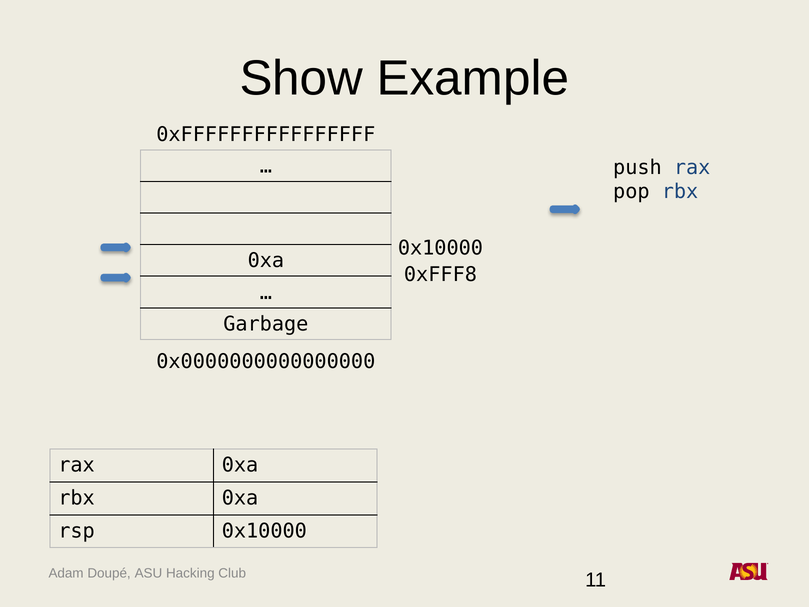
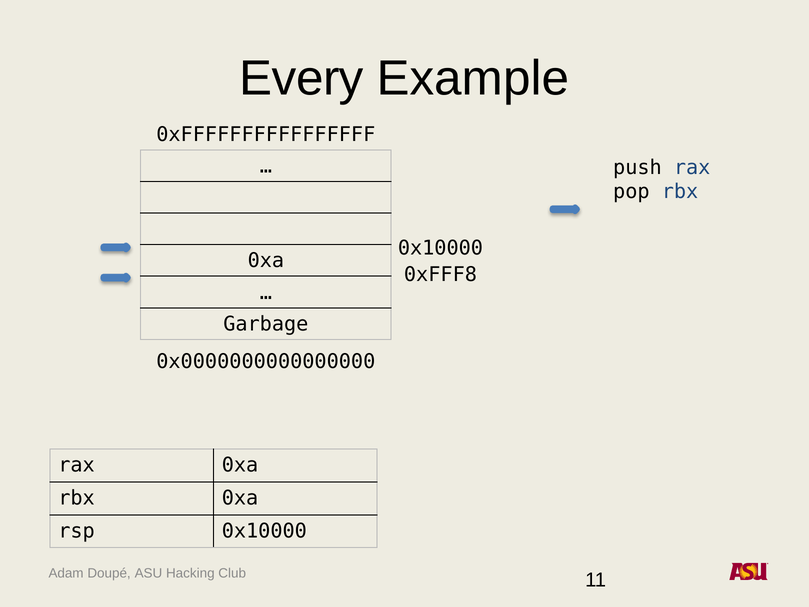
Show: Show -> Every (302, 78)
